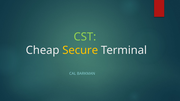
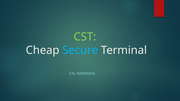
Secure colour: yellow -> light blue (80, 50)
